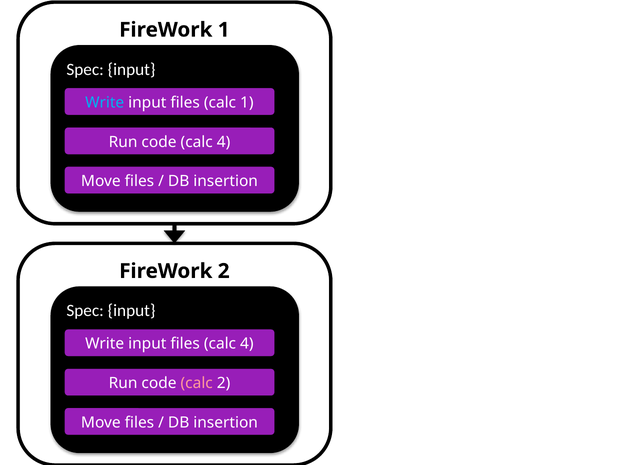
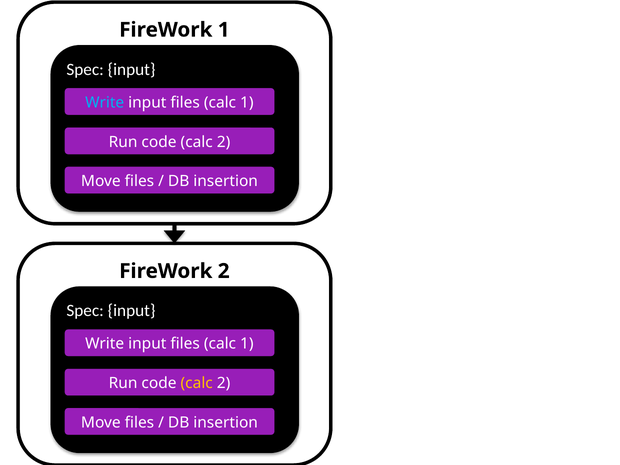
4: 4 -> 2 (224, 142)
4: 4 -> 1 (247, 344)
calc colour: pink -> yellow (197, 383)
